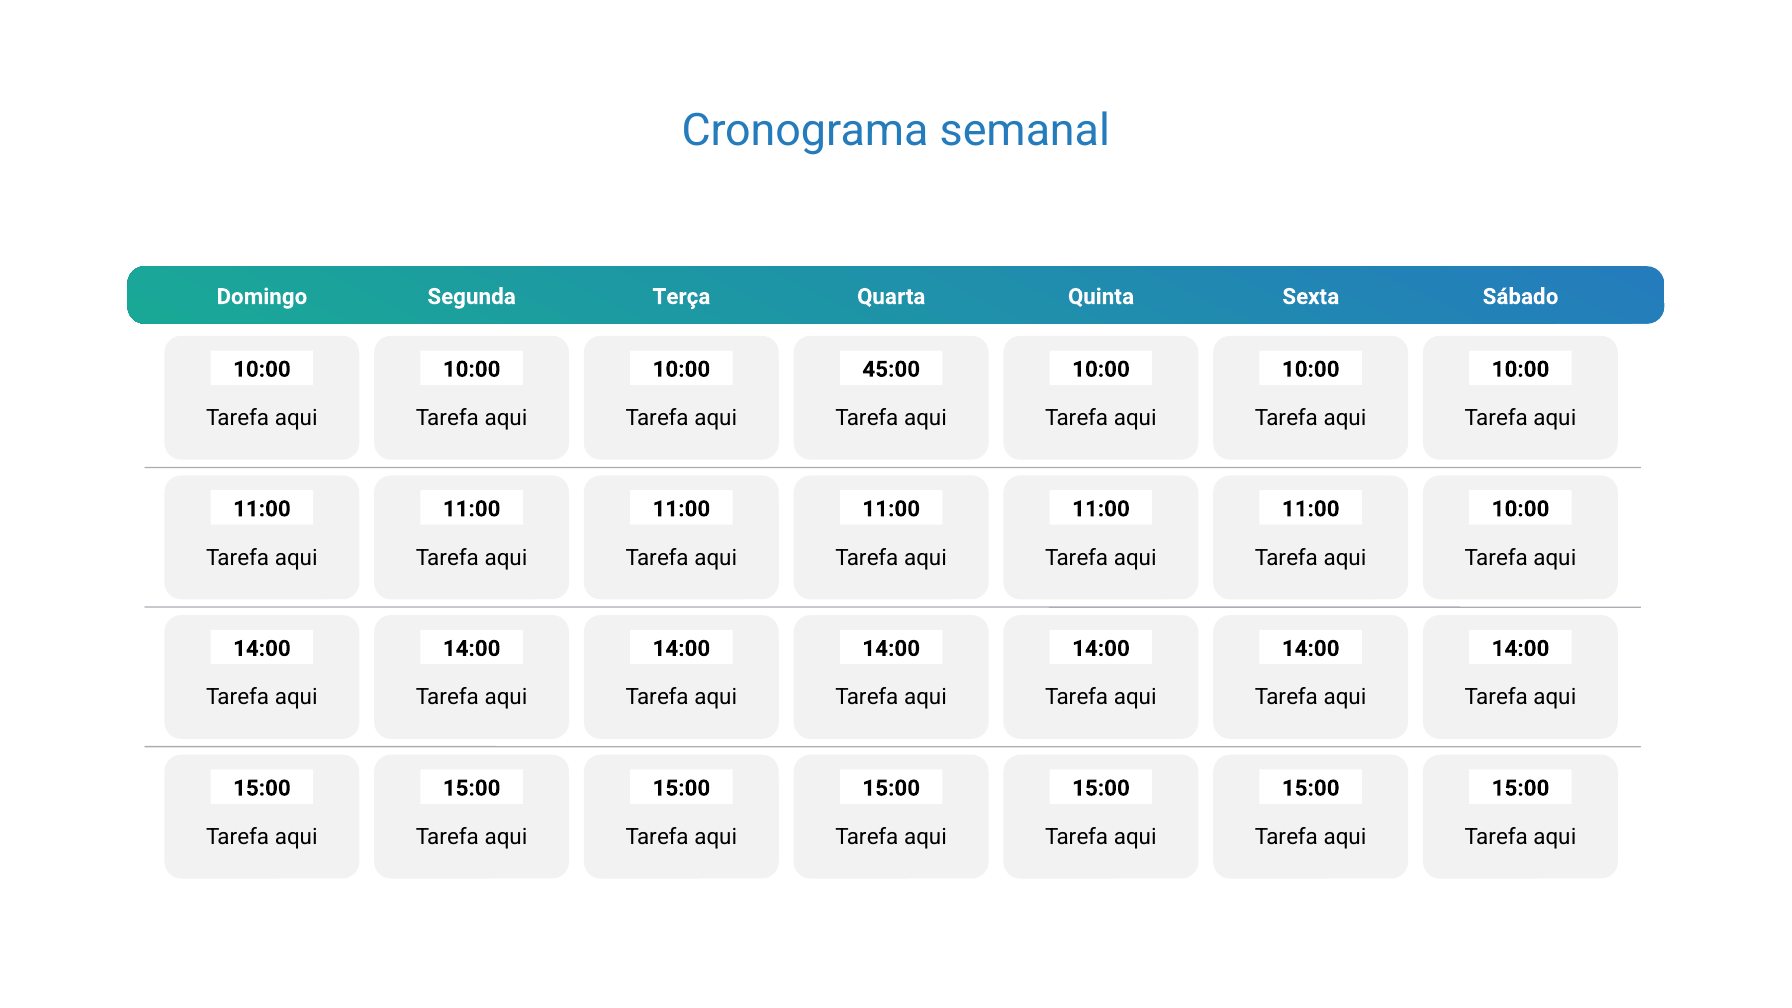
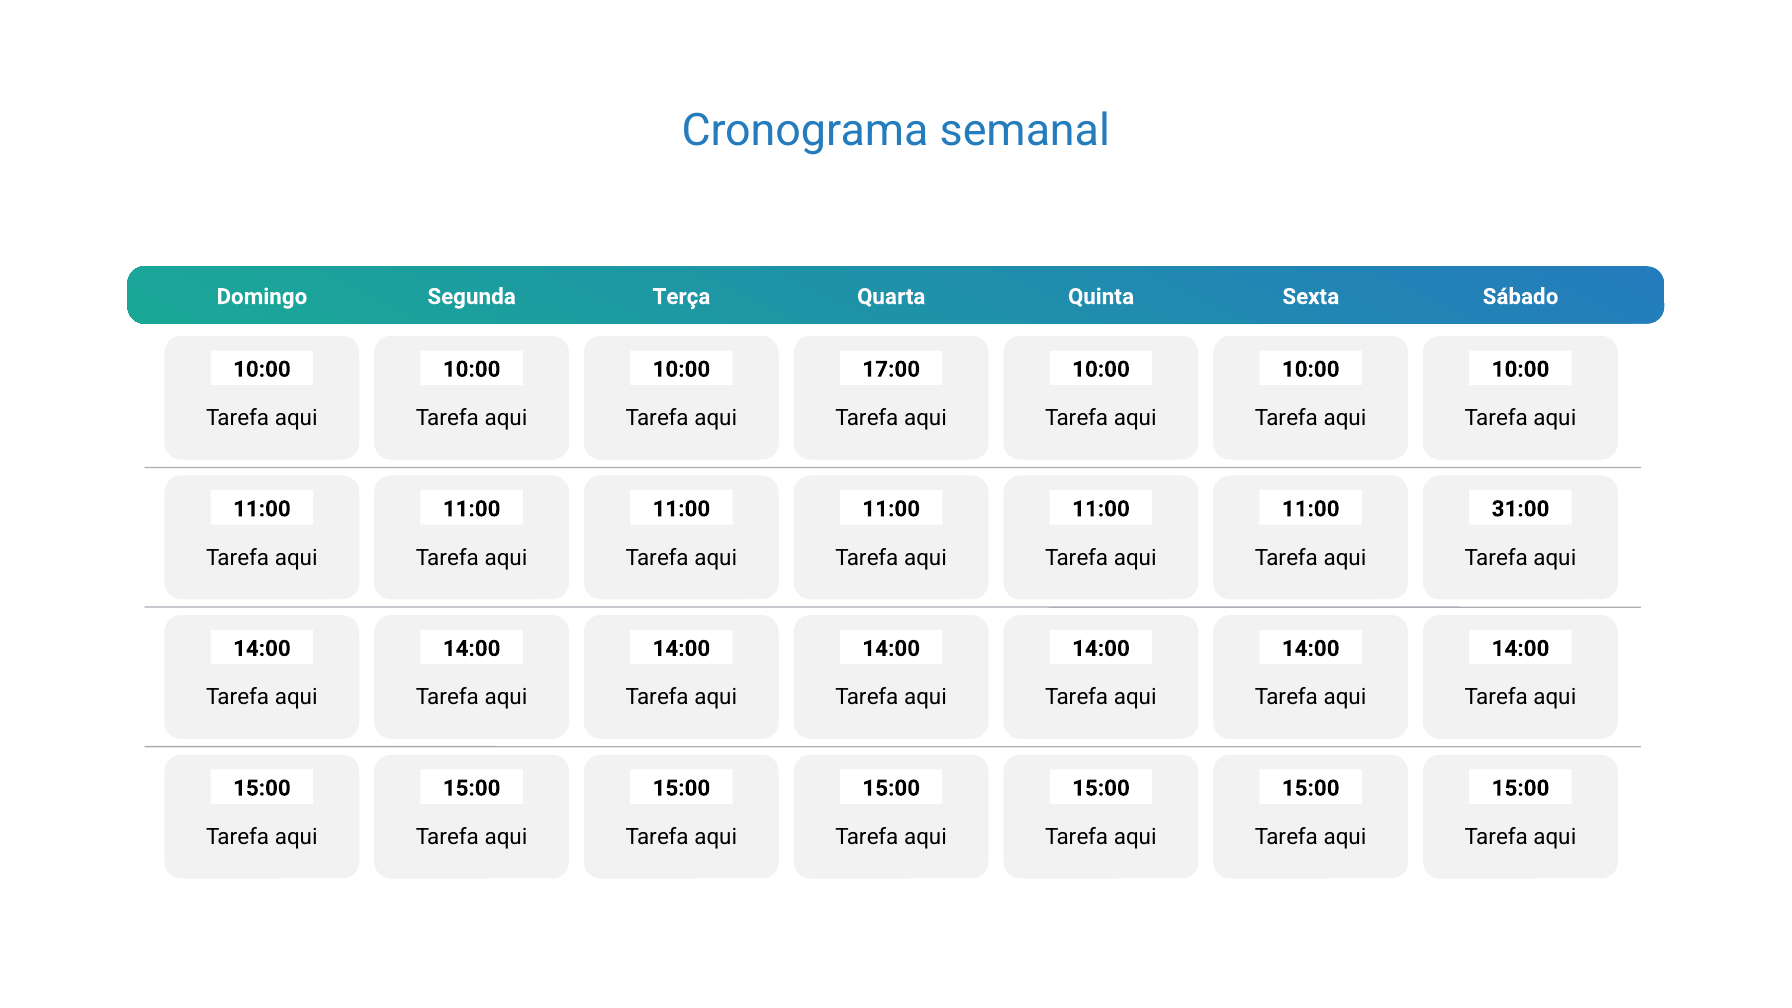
45:00: 45:00 -> 17:00 (891, 369)
10:00: 10:00 -> 31:00 (1521, 509)
